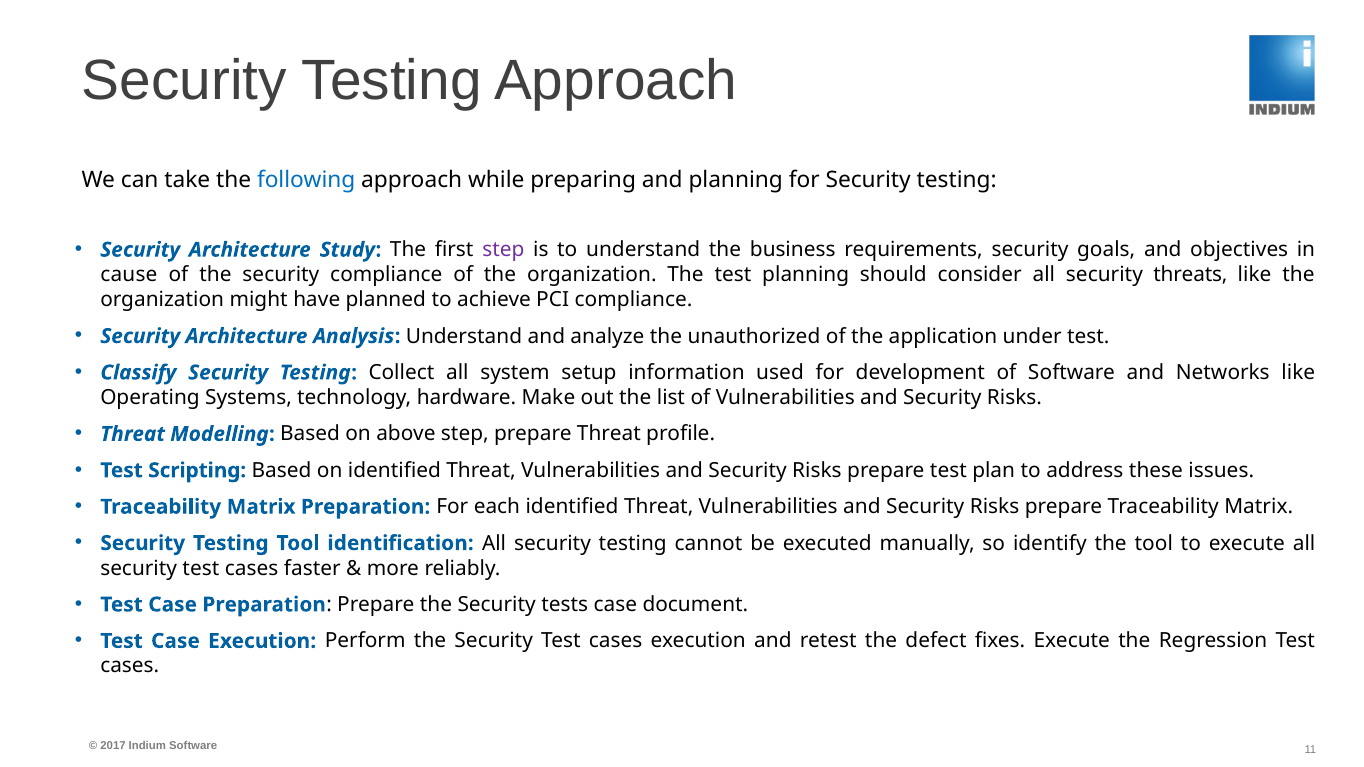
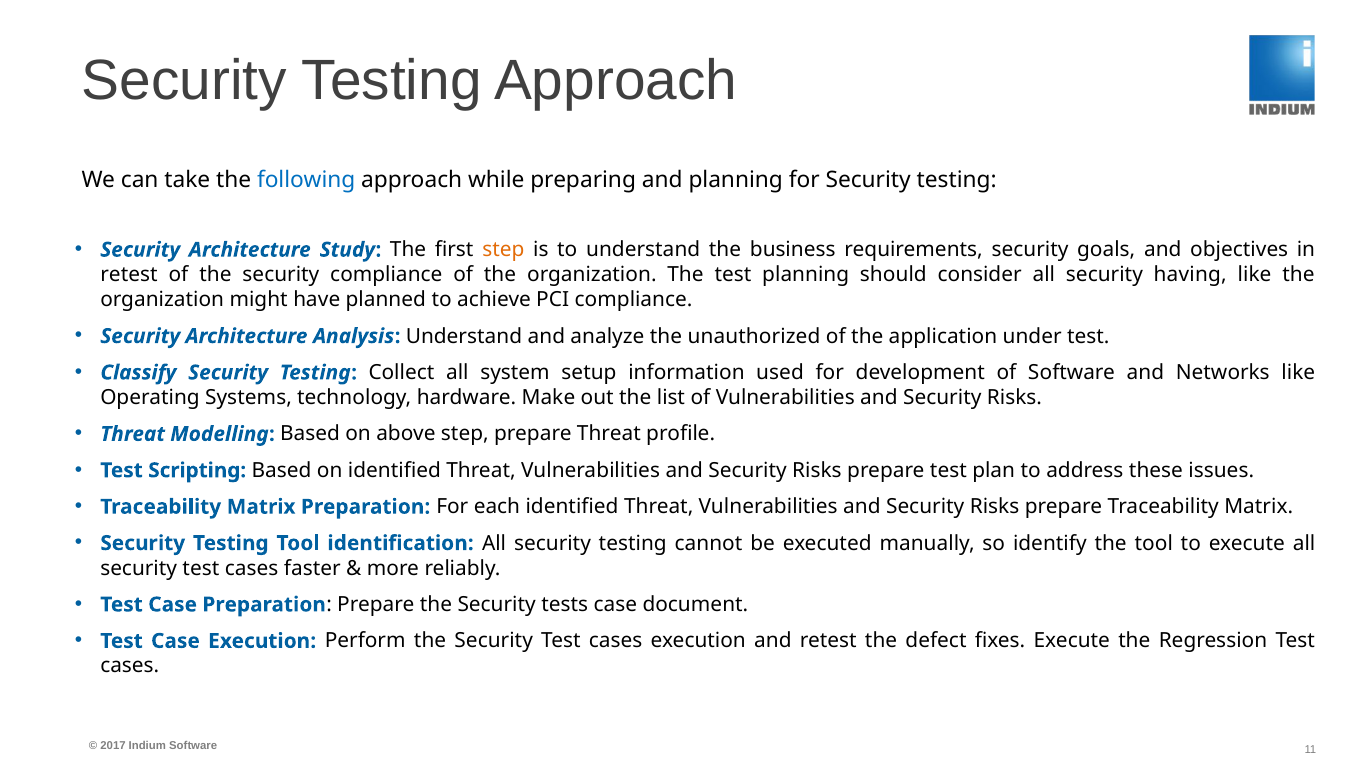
step colour: purple -> orange (503, 250)
cause: cause -> retest (129, 275)
threats: threats -> having (1190, 275)
